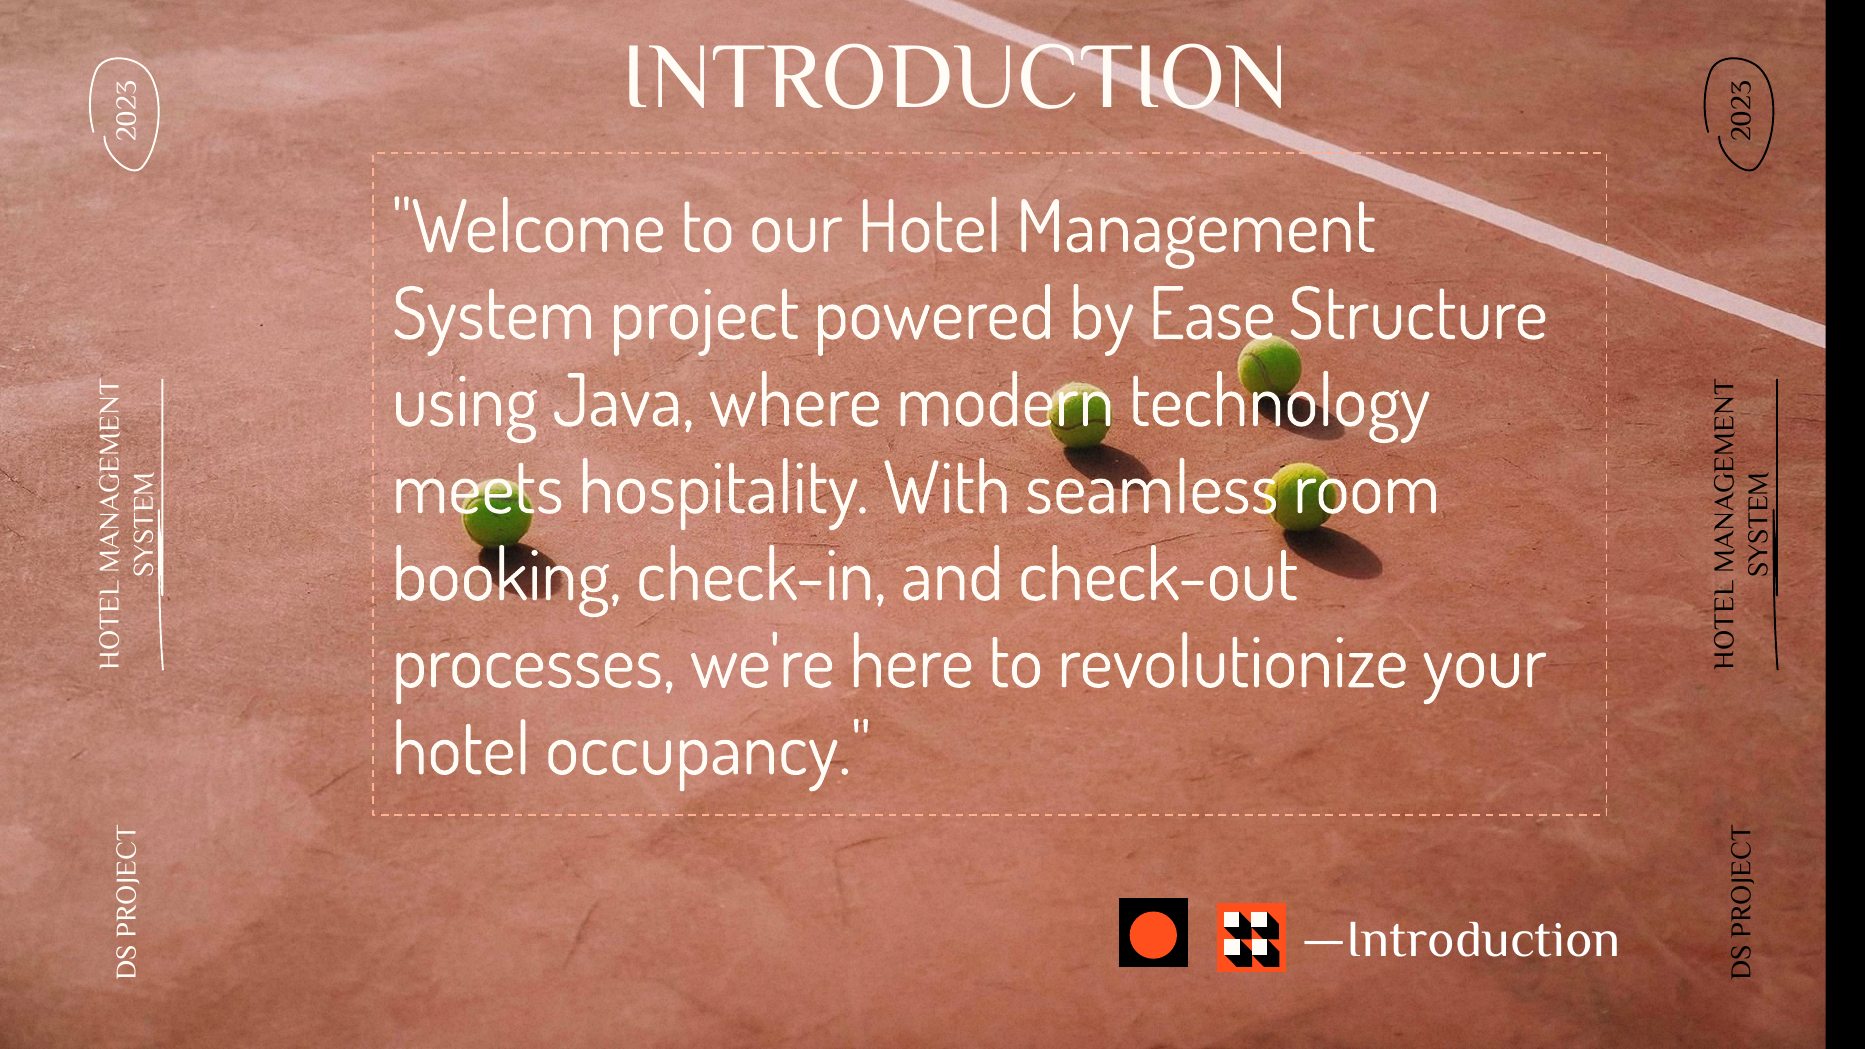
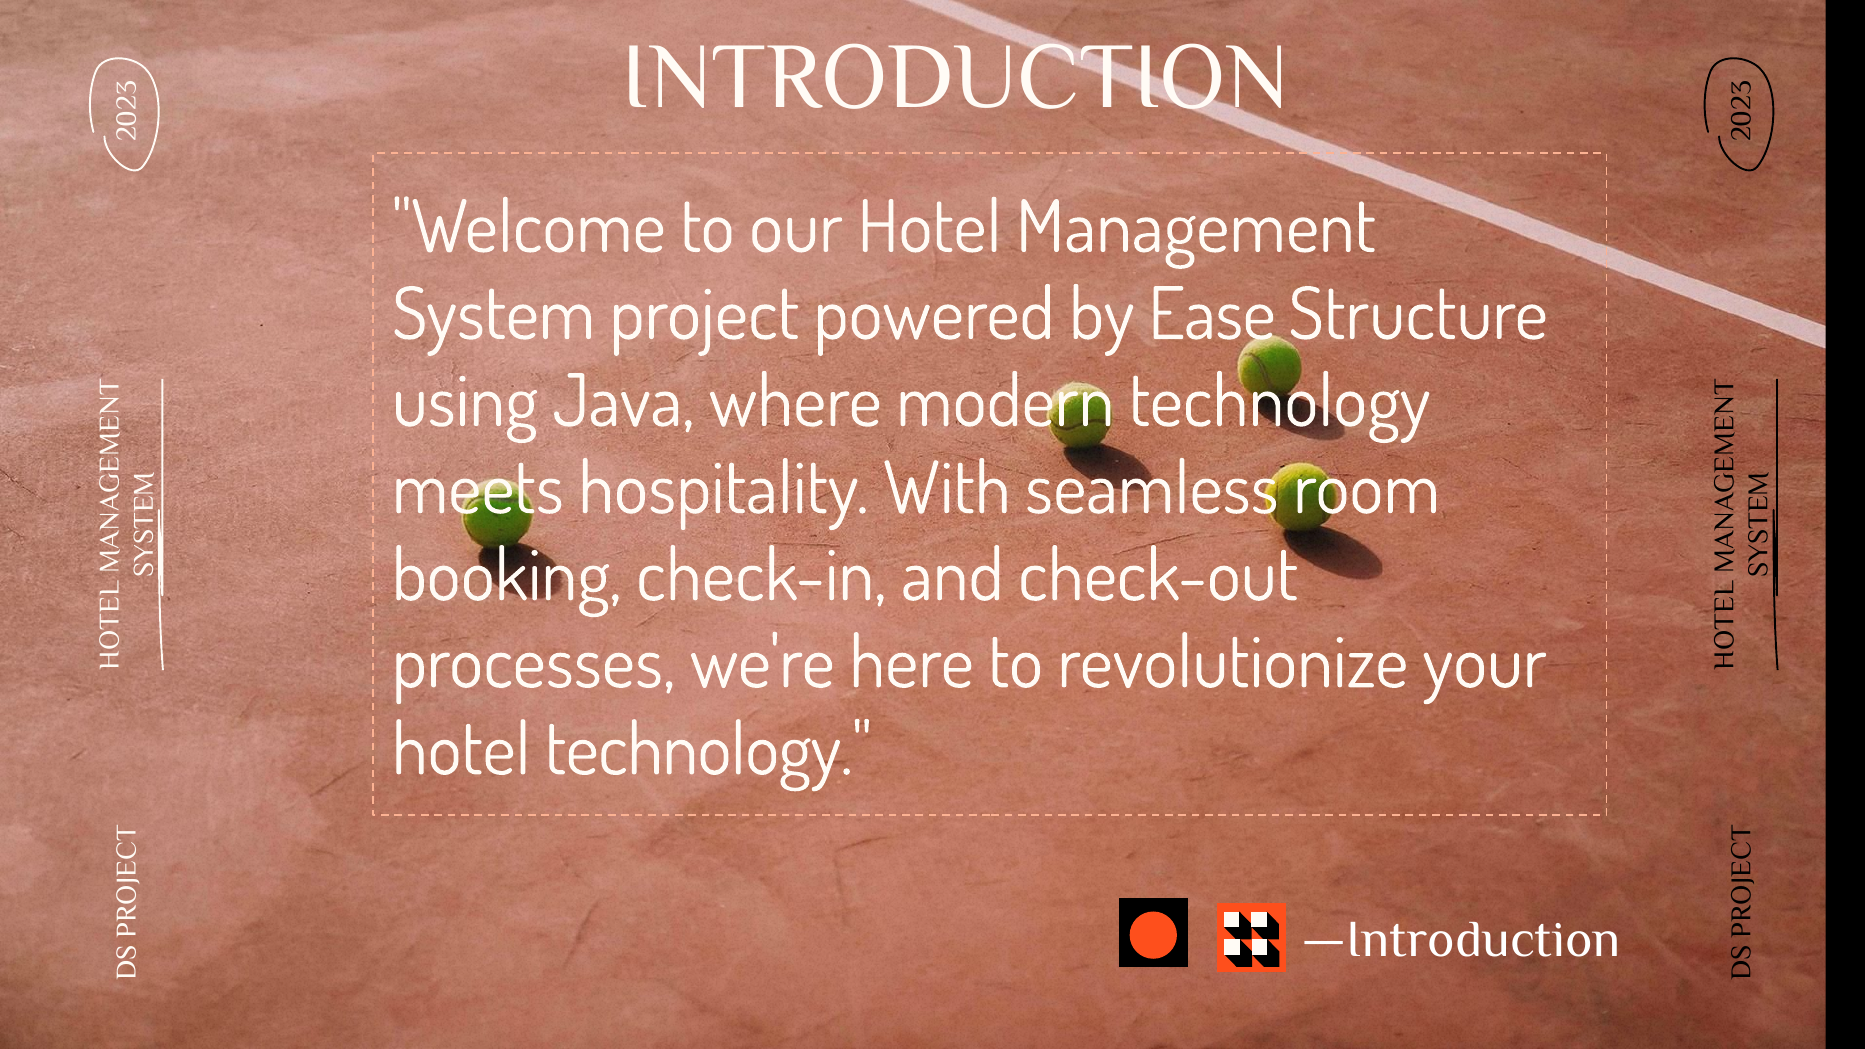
hotel occupancy: occupancy -> technology (708, 751)
